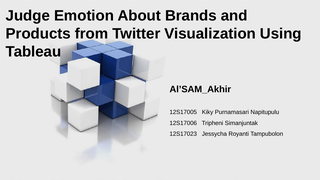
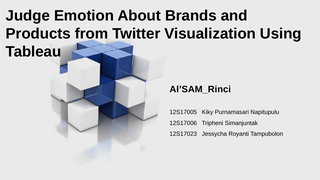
Al’SAM_Akhir: Al’SAM_Akhir -> Al’SAM_Rinci (200, 89)
